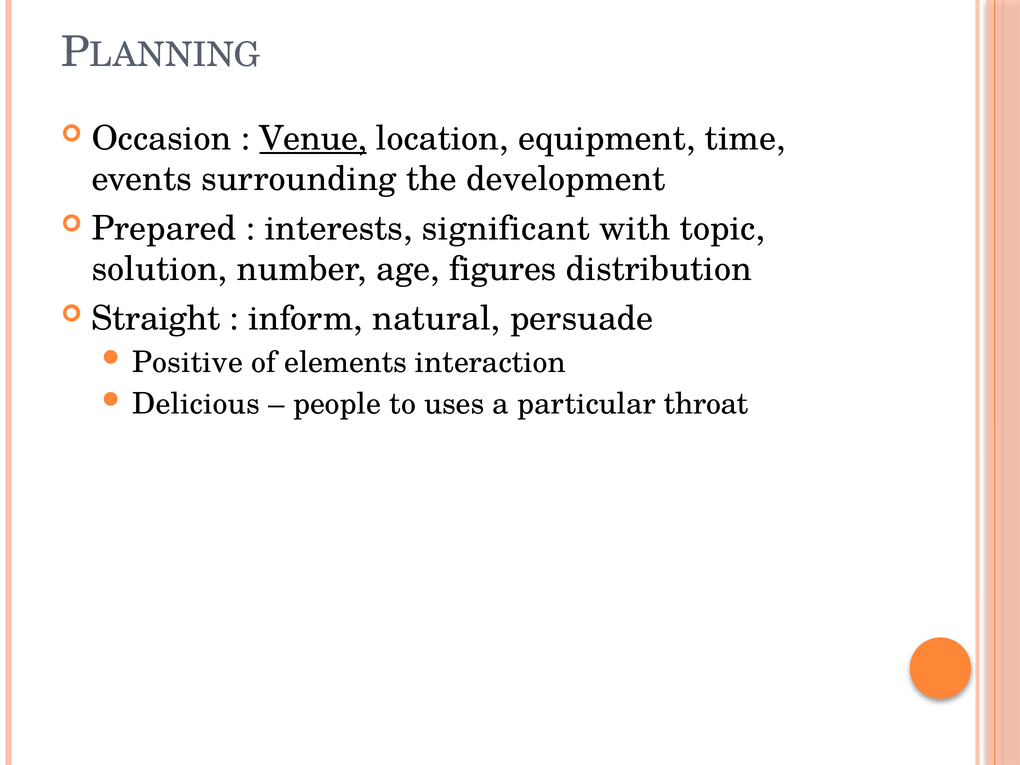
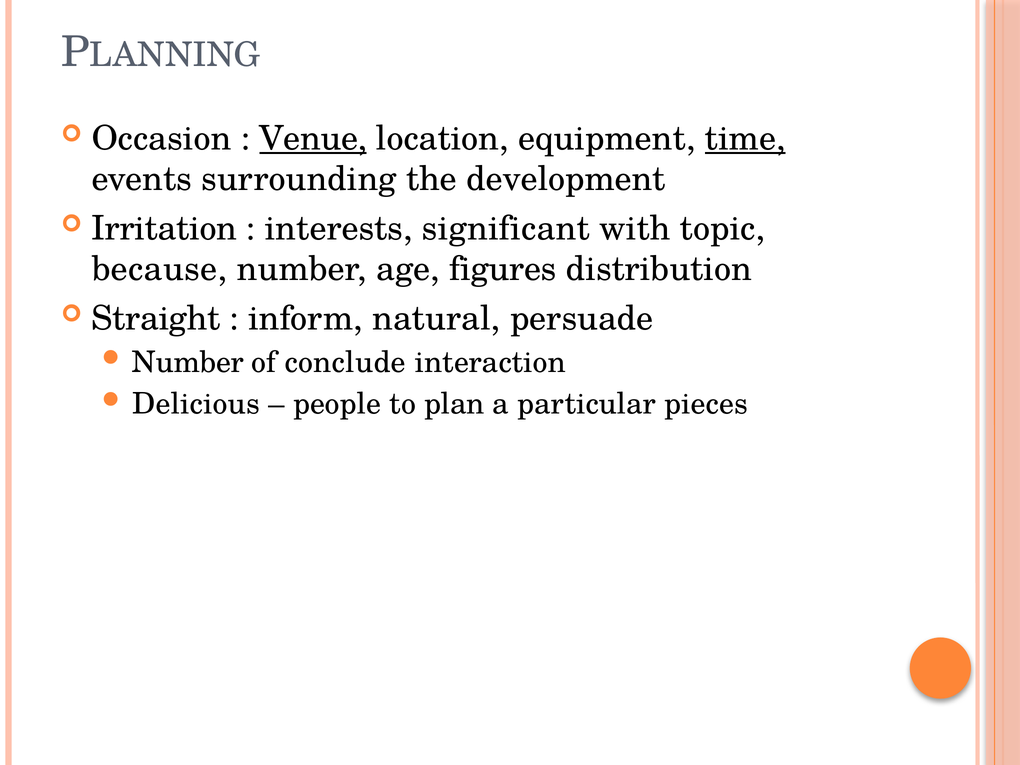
time underline: none -> present (745, 138)
Prepared: Prepared -> Irritation (164, 228)
solution: solution -> because (159, 269)
Positive: Positive -> Number (188, 362)
elements: elements -> conclude (345, 362)
uses: uses -> plan (454, 404)
throat: throat -> pieces (706, 404)
